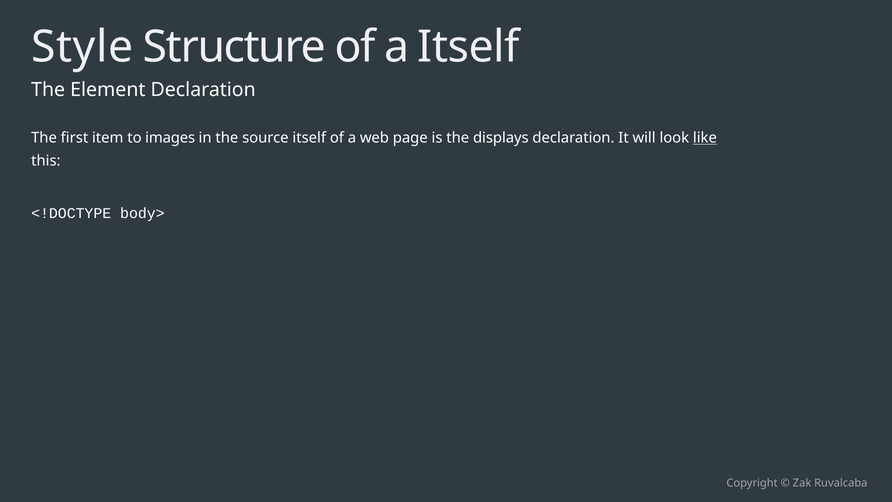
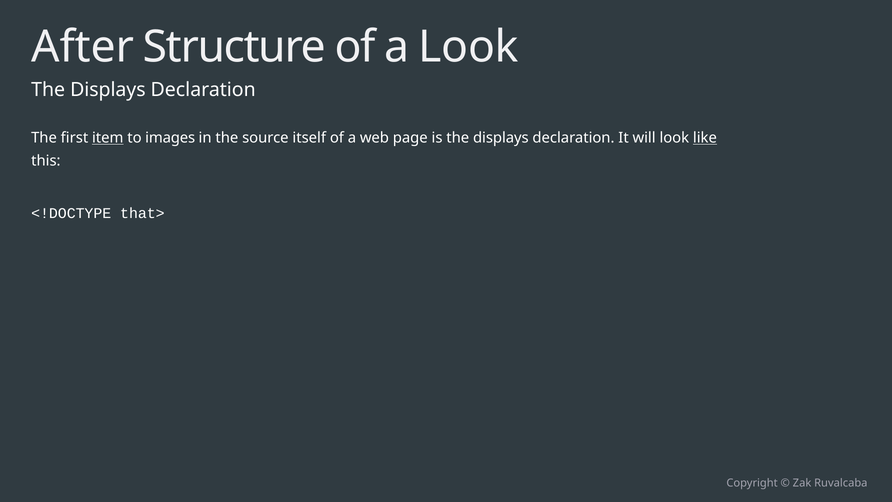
Style: Style -> After (83, 47)
a Itself: Itself -> Look (468, 47)
Element: Element -> Displays (108, 90)
item underline: none -> present (108, 138)
body>: body> -> that> (142, 213)
